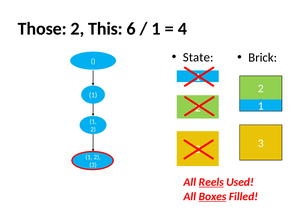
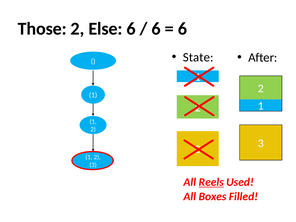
This: This -> Else (105, 29)
1: 1 -> 6 (156, 29)
4: 4 -> 6 (182, 29)
Brick: Brick -> After (263, 58)
Boxes underline: present -> none (213, 197)
